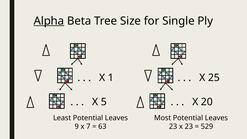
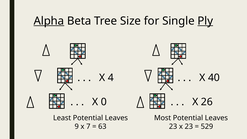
Ply underline: none -> present (205, 21)
1: 1 -> 4 (111, 78)
25: 25 -> 40 (214, 78)
5: 5 -> 0 (104, 102)
20: 20 -> 26 (207, 102)
